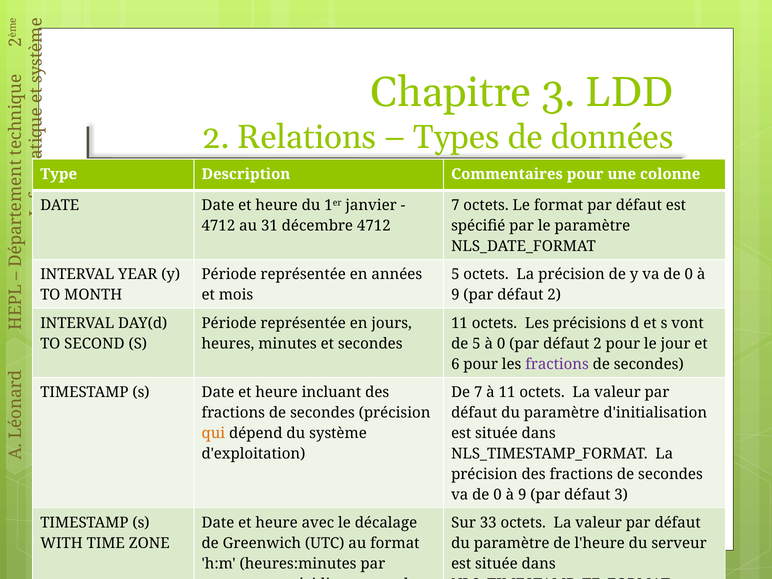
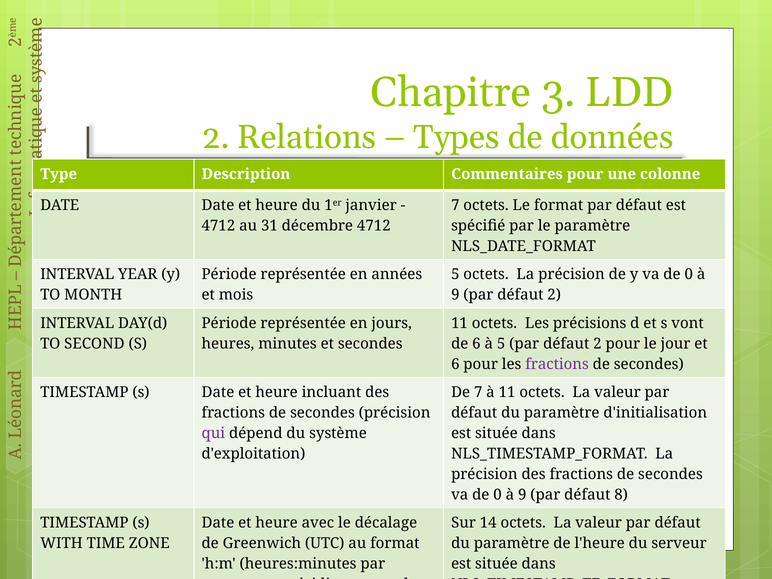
de 5: 5 -> 6 (476, 344)
à 0: 0 -> 5 (501, 344)
qui colour: orange -> purple (213, 433)
défaut 3: 3 -> 8 (621, 495)
33: 33 -> 14 (488, 523)
